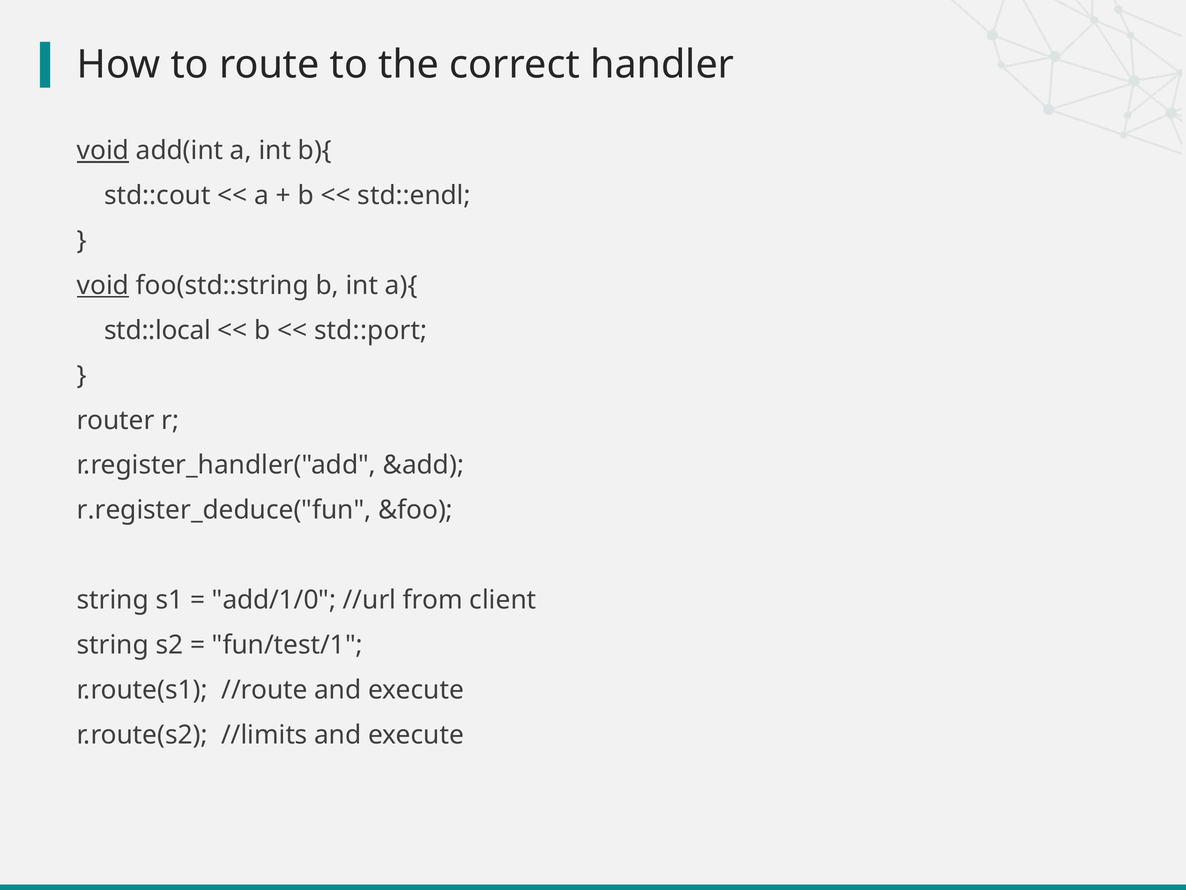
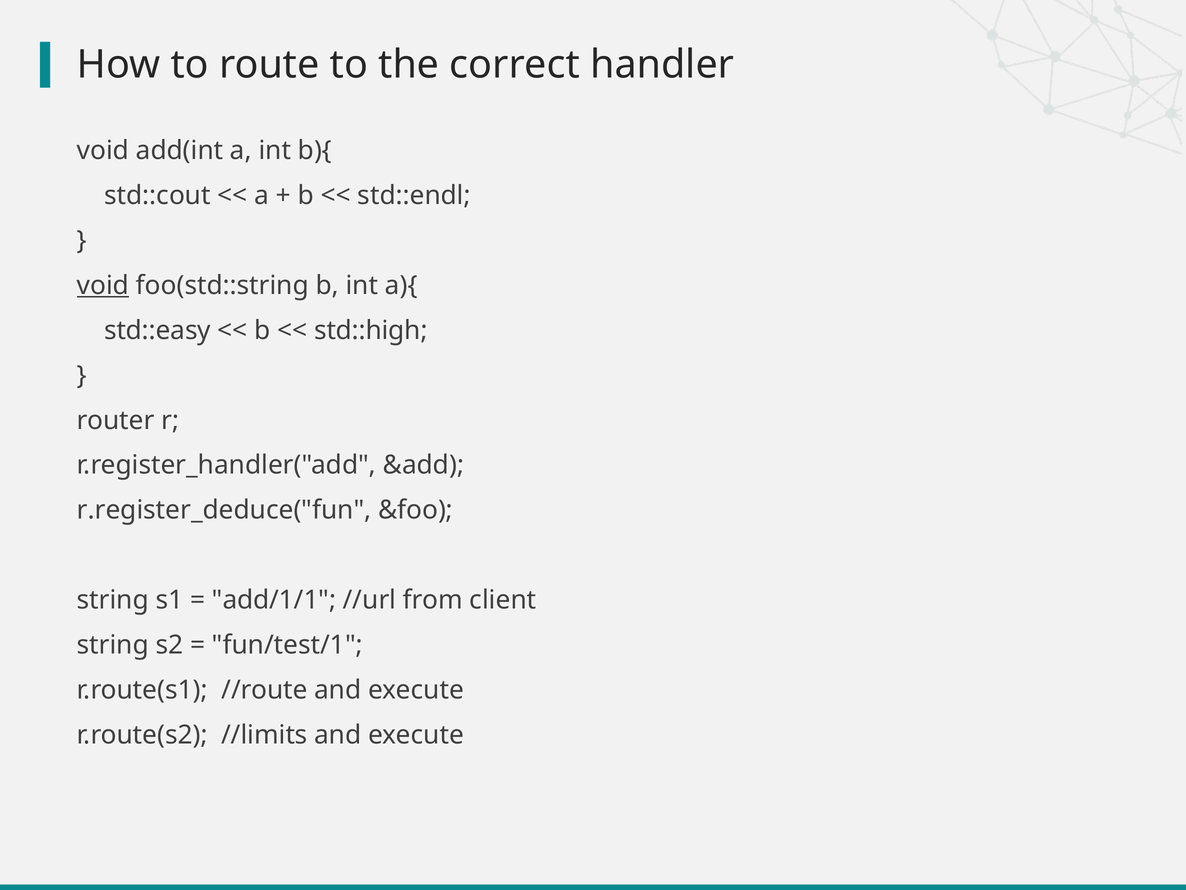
void underline: present -> none (103, 151)
std::local: std::local -> std::easy (158, 330)
std::port: std::port -> std::high (371, 330)
add/1/0: add/1/0 -> add/1/1 (274, 600)
